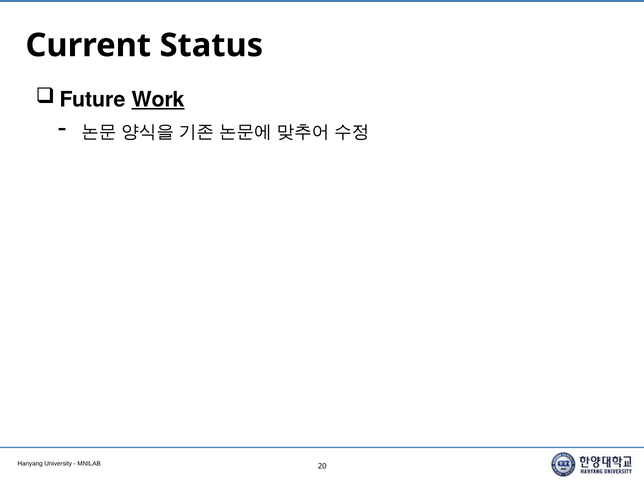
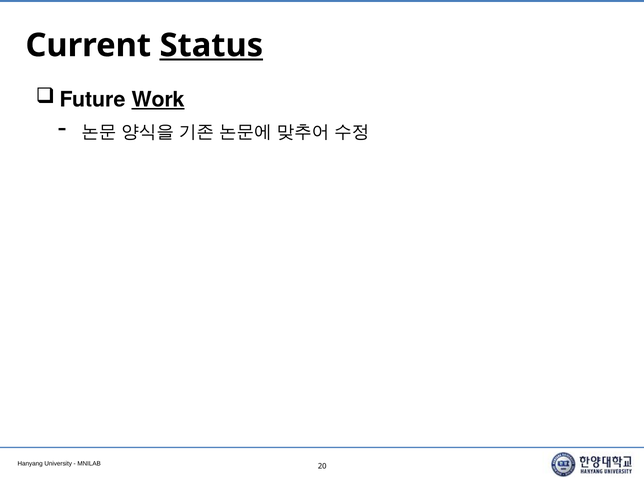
Status underline: none -> present (211, 45)
